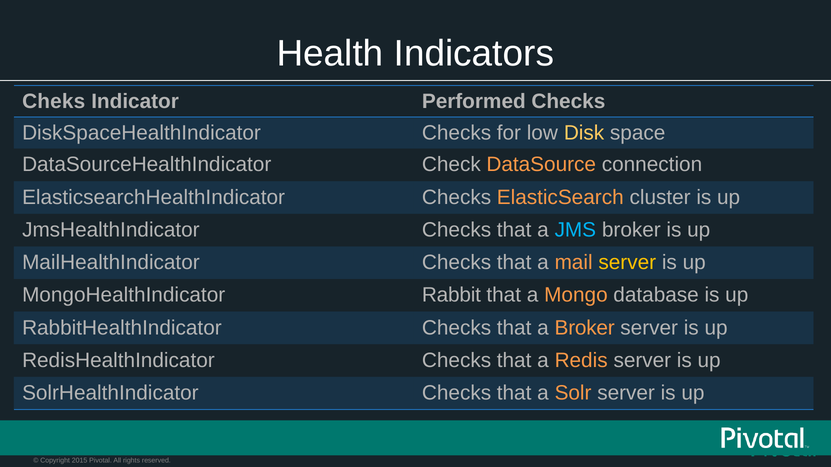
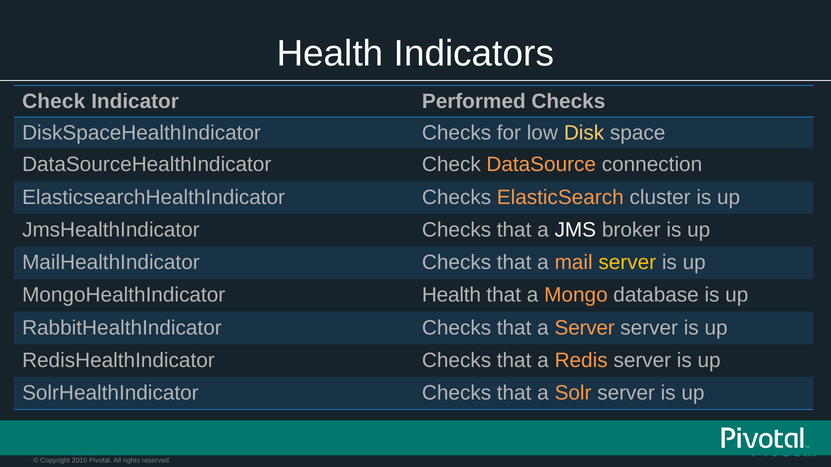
Cheks: Cheks -> Check (54, 102)
JMS colour: light blue -> white (575, 230)
MongoHealthIndicator Rabbit: Rabbit -> Health (451, 295)
a Broker: Broker -> Server (585, 328)
